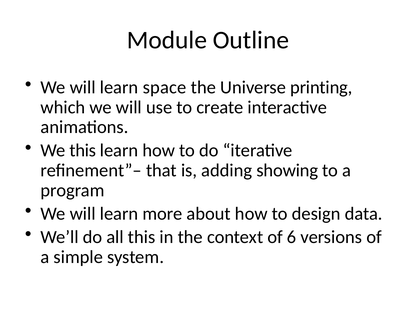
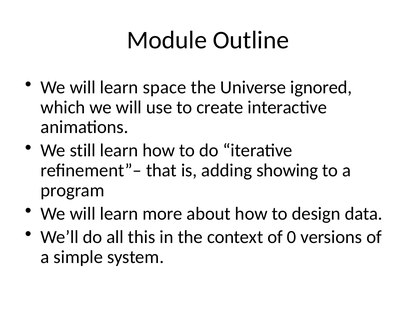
printing: printing -> ignored (321, 87)
We this: this -> still (83, 151)
6: 6 -> 0 (292, 237)
